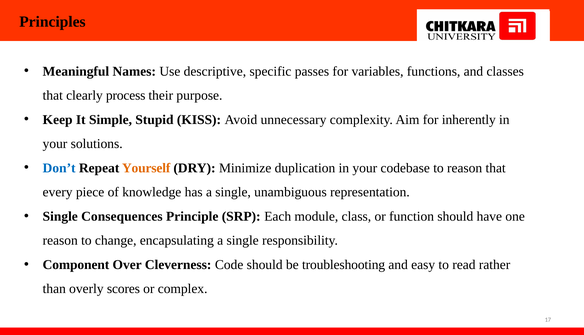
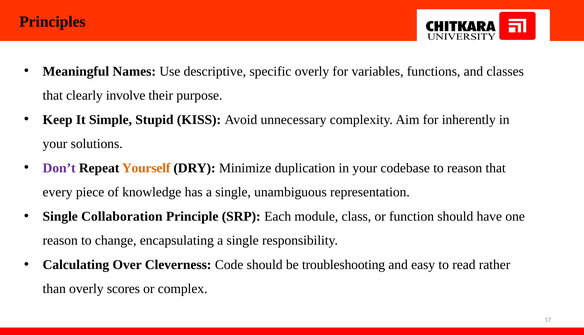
specific passes: passes -> overly (312, 71)
process: process -> involve (126, 96)
Don’t colour: blue -> purple (59, 168)
Consequences: Consequences -> Collaboration (122, 217)
Component: Component -> Calculating (76, 265)
